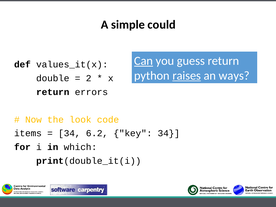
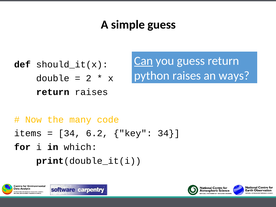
simple could: could -> guess (162, 25)
values_it(x: values_it(x -> should_it(x (72, 65)
raises underline: present -> none (187, 76)
return errors: errors -> raises (91, 92)
look: look -> many (80, 120)
